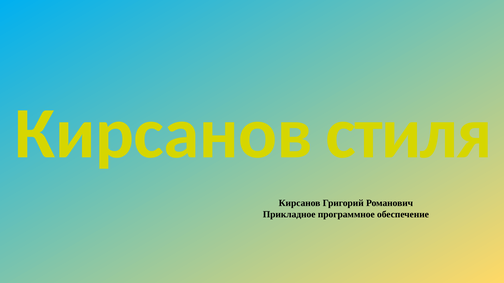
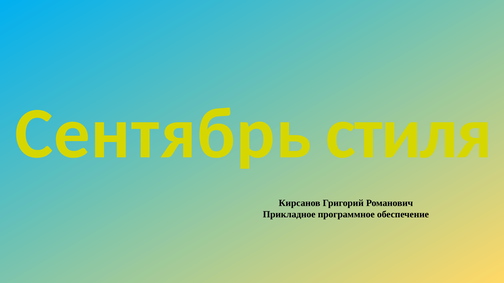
Кирсанов: Кирсанов -> Сентябрь (163, 134)
